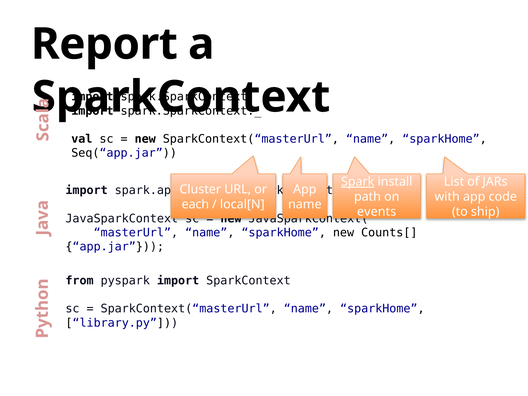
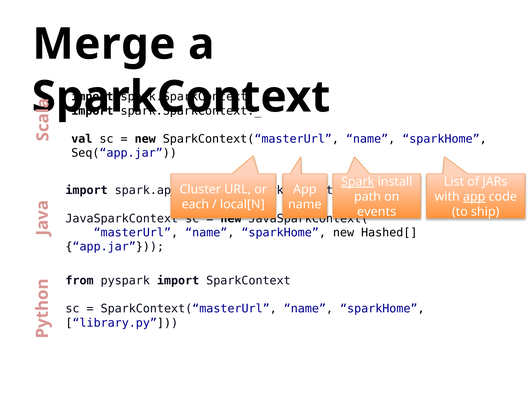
Report: Report -> Merge (104, 44)
app underline: none -> present (474, 197)
Counts[: Counts[ -> Hashed[ (389, 233)
